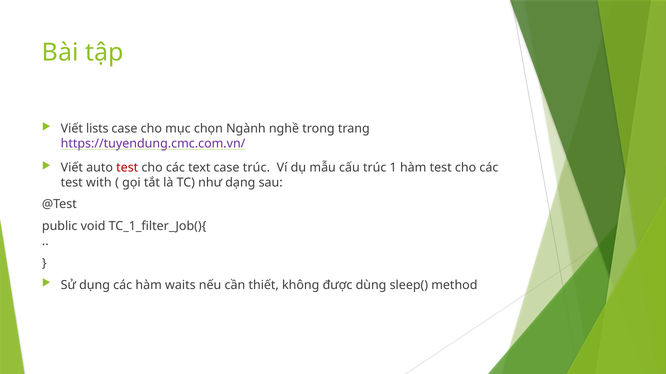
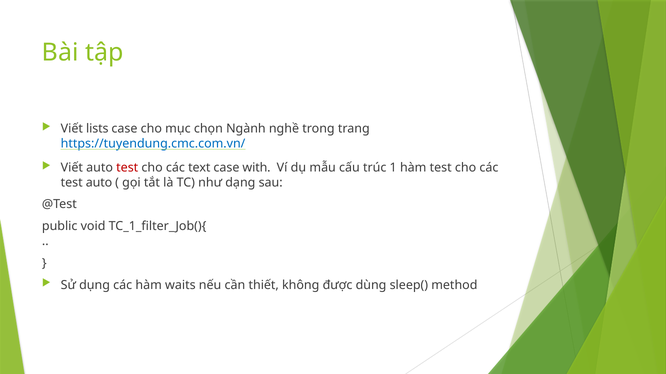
https://tuyendung.cmc.com.vn/ colour: purple -> blue (153, 144)
case trúc: trúc -> with (257, 168)
test with: with -> auto (99, 183)
